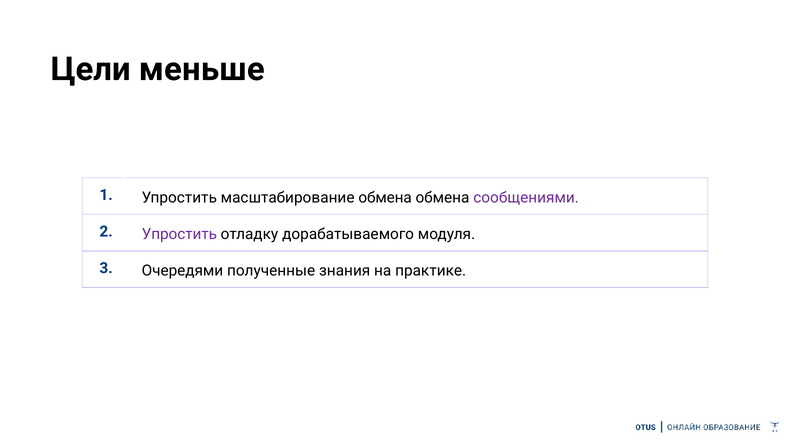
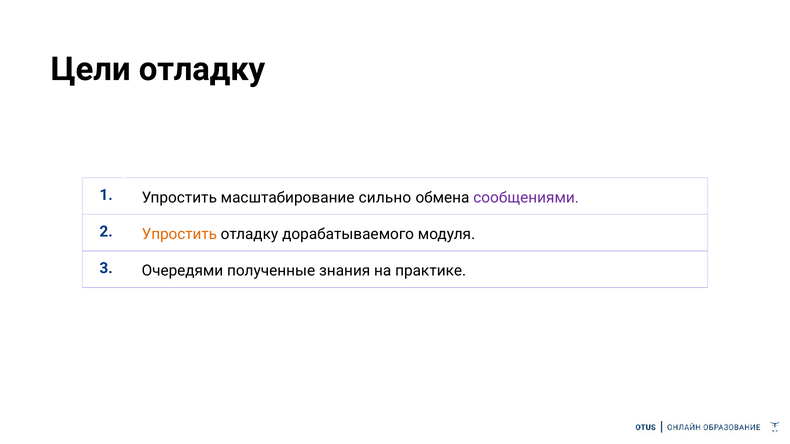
Цели меньше: меньше -> отладку (202, 69)
масштабирование обмена: обмена -> сильно (385, 198)
Упростить colour: purple -> orange (179, 234)
